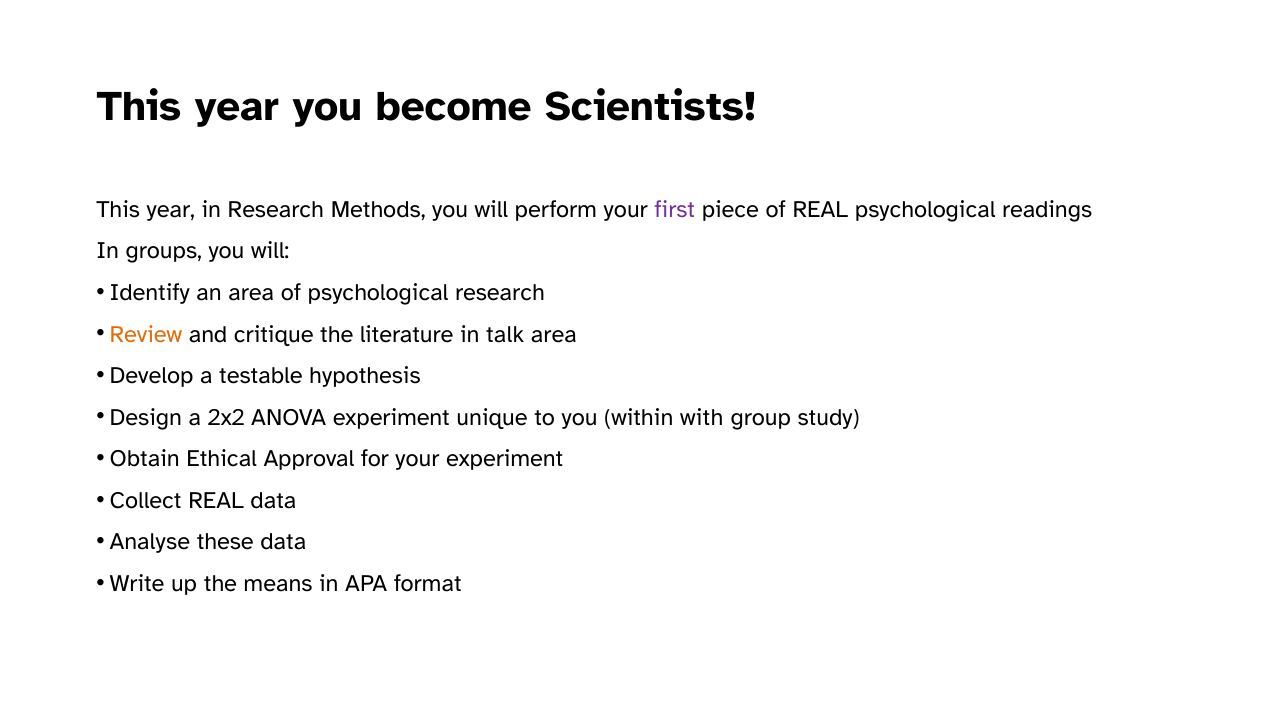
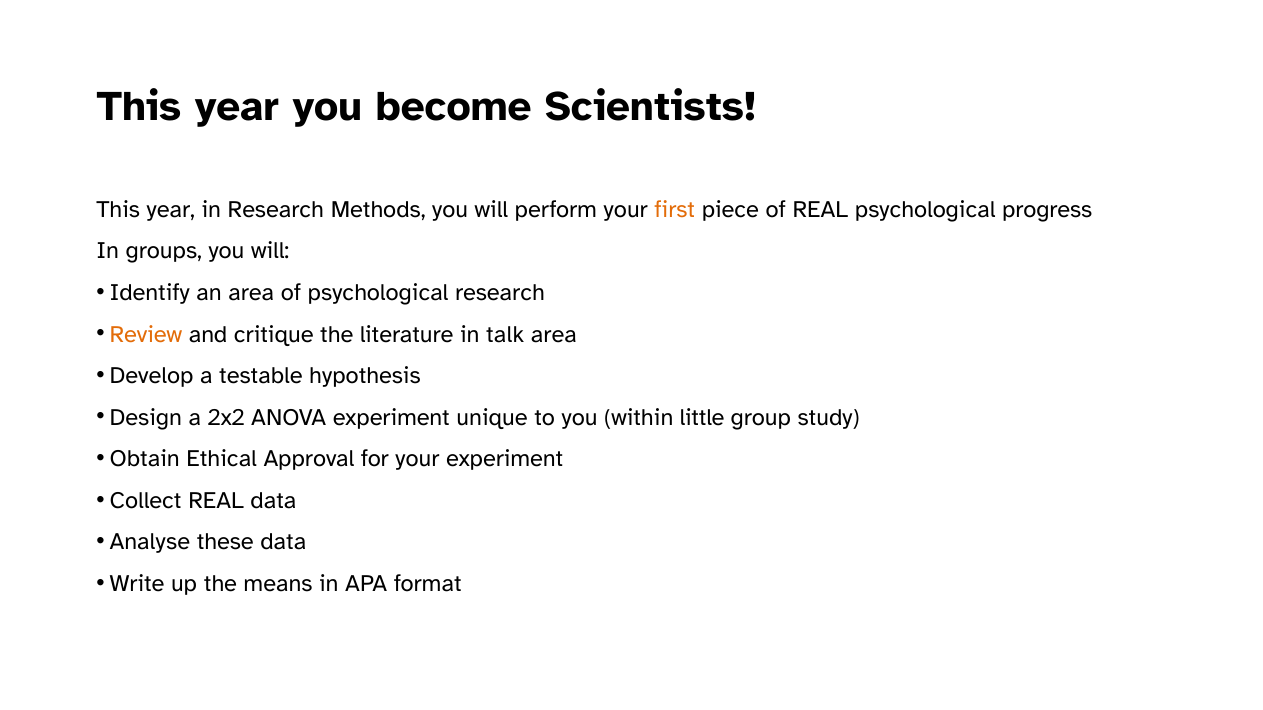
first colour: purple -> orange (675, 210)
readings: readings -> progress (1047, 210)
with: with -> little (702, 418)
